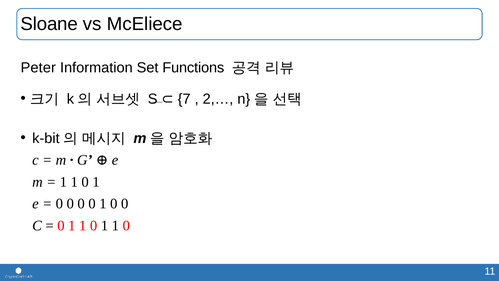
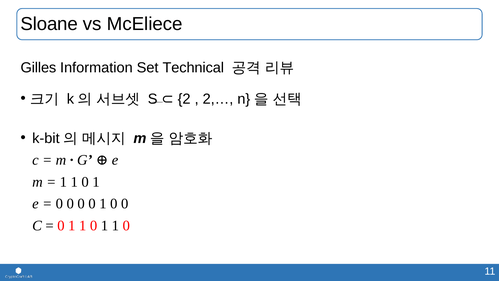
Peter: Peter -> Gilles (38, 67)
Functions: Functions -> Technical (193, 67)
7: 7 -> 2 (184, 99)
